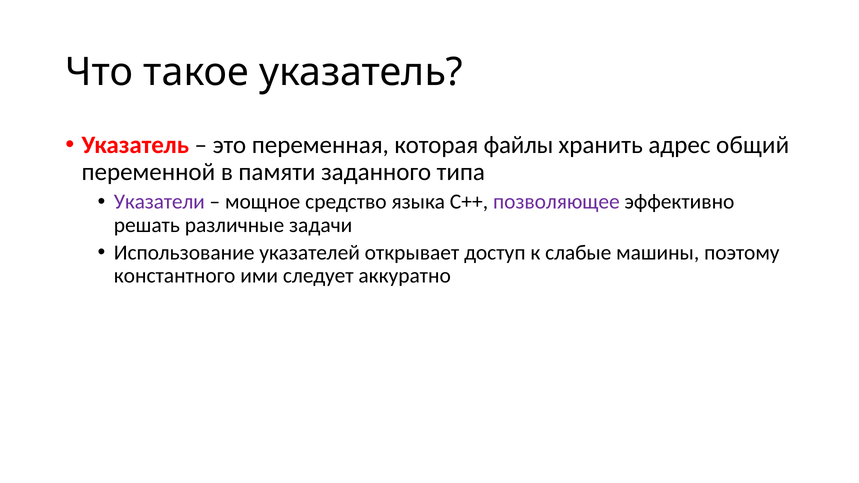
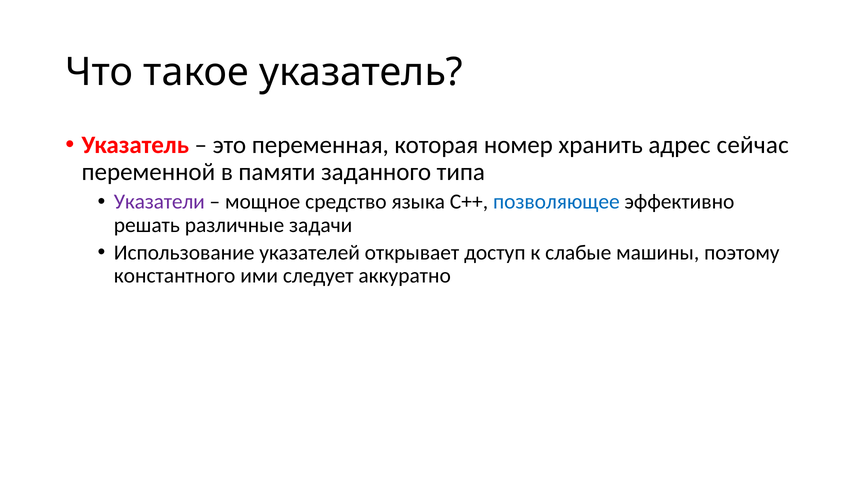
файлы: файлы -> номер (518, 145)
общий: общий -> сейчас (753, 145)
позволяющее colour: purple -> blue (556, 202)
